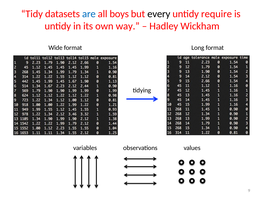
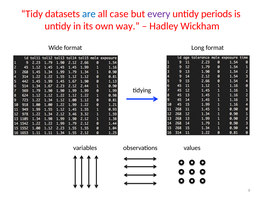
boys: boys -> case (119, 14)
every colour: black -> purple (159, 14)
require: require -> periods (217, 14)
